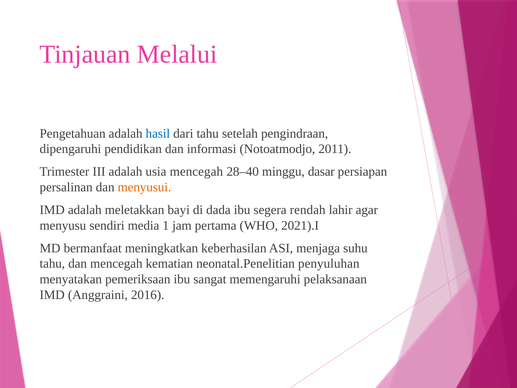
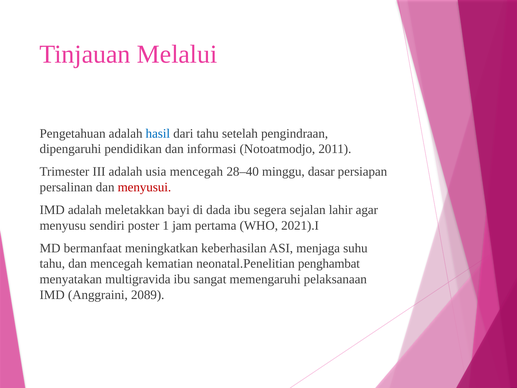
menyusui colour: orange -> red (144, 187)
rendah: rendah -> sejalan (308, 210)
media: media -> poster (144, 225)
penyuluhan: penyuluhan -> penghambat (329, 264)
pemeriksaan: pemeriksaan -> multigravida (138, 279)
2016: 2016 -> 2089 (148, 295)
